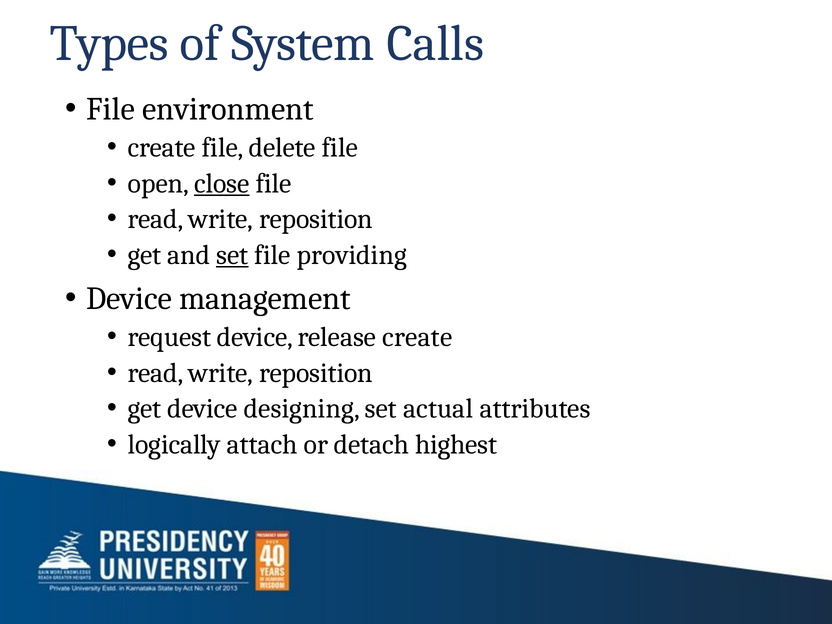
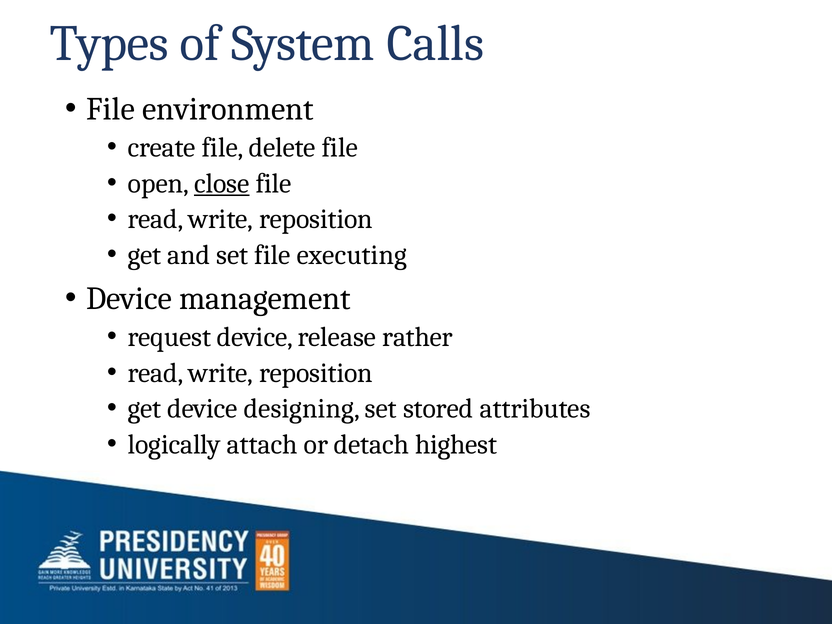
set underline: present -> none (232, 255)
providing: providing -> executing (352, 255)
release create: create -> rather (418, 337)
actual: actual -> stored (438, 409)
